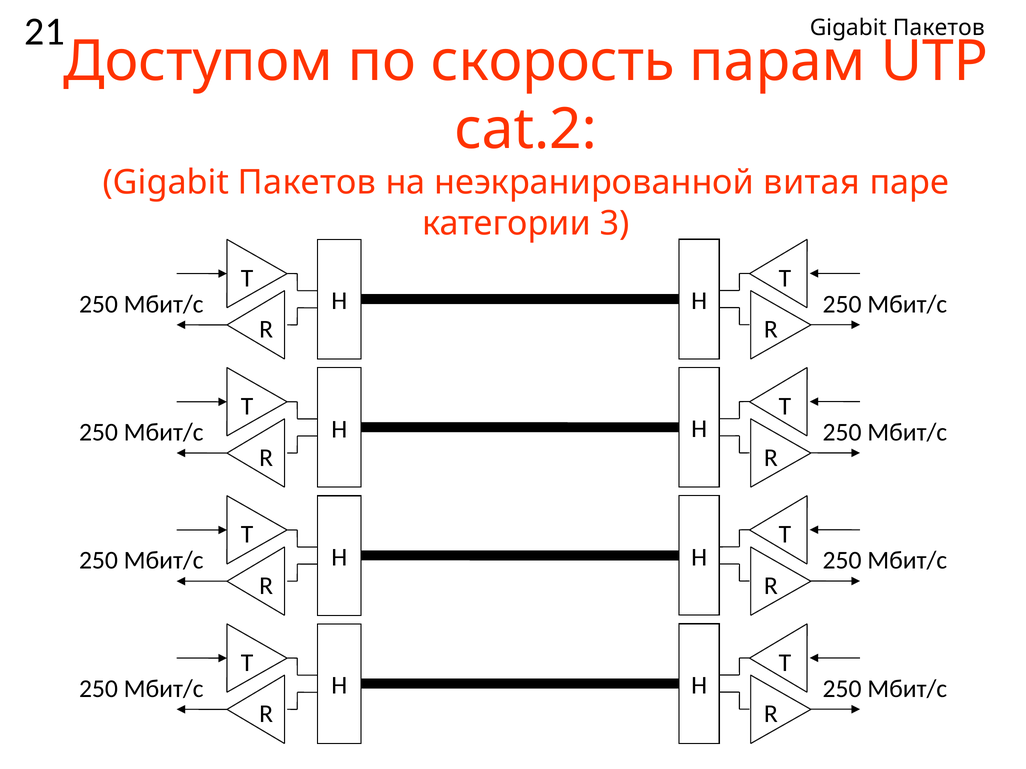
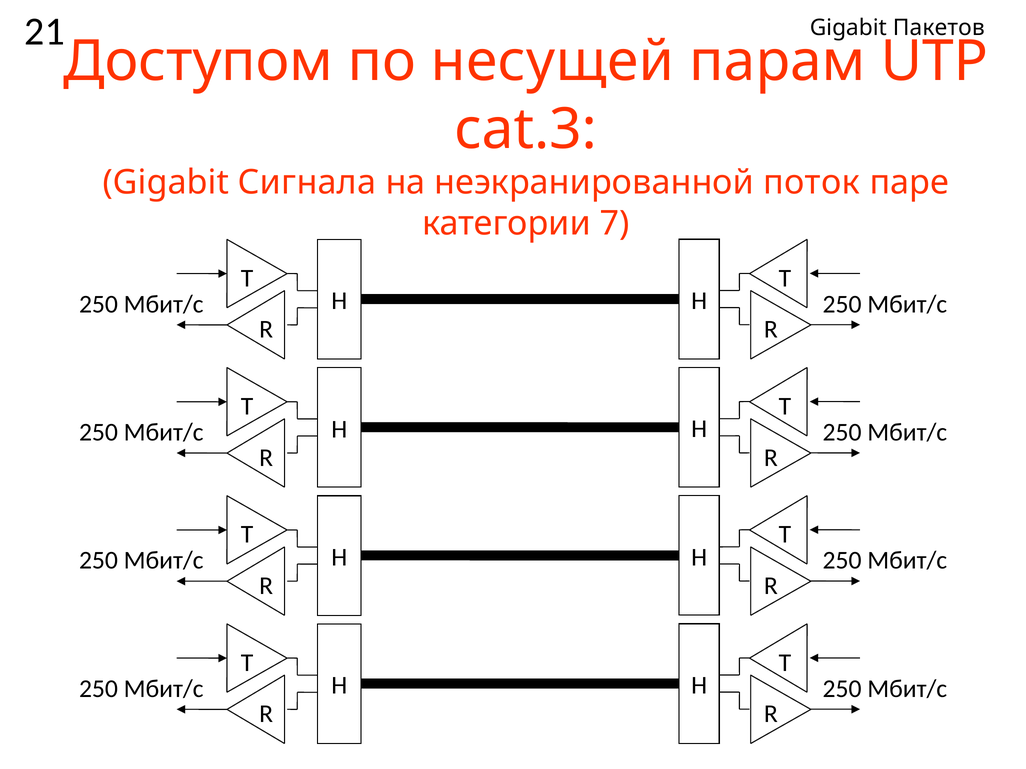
скорость: скорость -> несущей (553, 61)
cat.2: cat.2 -> cat.3 (526, 130)
Пакетов: Пакетов -> Сигнала (307, 183)
витая: витая -> поток (812, 183)
3: 3 -> 7 (615, 224)
